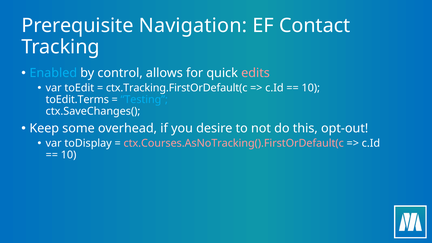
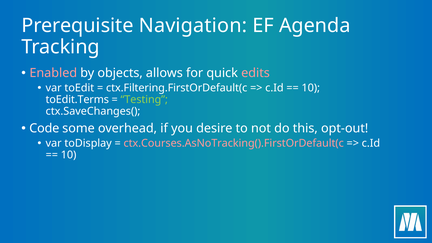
Contact: Contact -> Agenda (315, 26)
Enabled colour: light blue -> pink (53, 73)
control: control -> objects (120, 73)
ctx.Tracking.FirstOrDefault(c: ctx.Tracking.FirstOrDefault(c -> ctx.Filtering.FirstOrDefault(c (177, 88)
Testing colour: light blue -> light green (144, 100)
Keep: Keep -> Code (44, 128)
